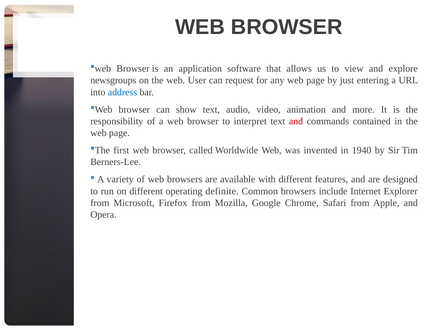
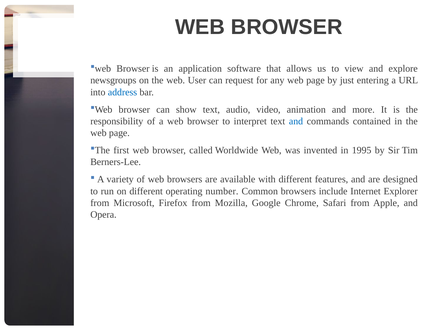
and colour: red -> blue (296, 121)
1940: 1940 -> 1995 (362, 150)
definite: definite -> number (222, 191)
